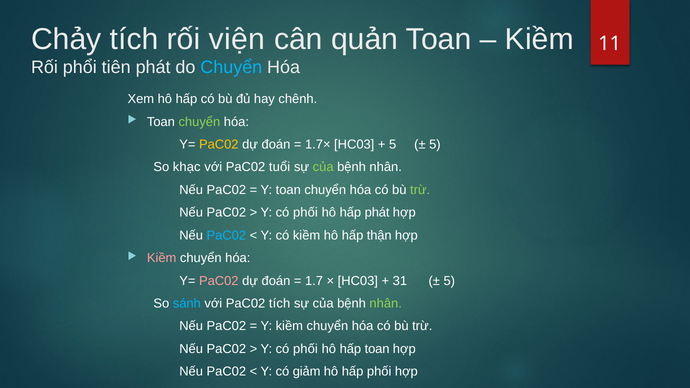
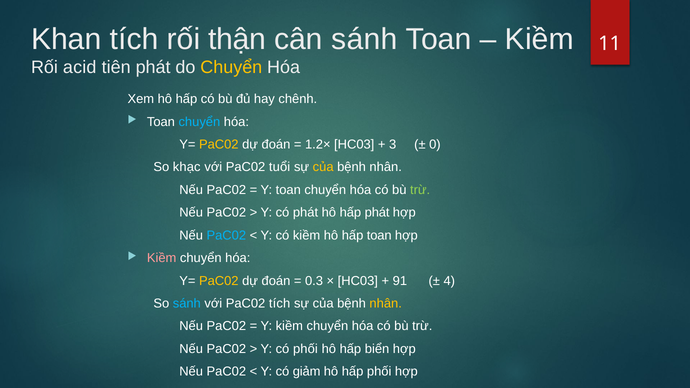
Chảy: Chảy -> Khan (66, 40)
viện: viện -> thận (237, 40)
cân quản: quản -> sánh (364, 40)
phổi: phổi -> acid (80, 68)
Chuyển colour: light blue -> yellow (231, 68)
chuyển colour: light green -> light blue (199, 122)
1.7×: 1.7× -> 1.2× (318, 145)
5: 5 -> 3 (393, 145)
5: 5 -> 0 (435, 145)
của colour: light green -> yellow (323, 167)
phối: phối -> phát (305, 213)
hấp thận: thận -> toan (379, 235)
PaC02 colour: pink -> yellow (219, 281)
1.7: 1.7 -> 0.3 (314, 281)
31: 31 -> 91 (400, 281)
5: 5 -> 4 (449, 281)
nhân colour: light green -> yellow (386, 304)
hấp toan: toan -> biển (377, 349)
